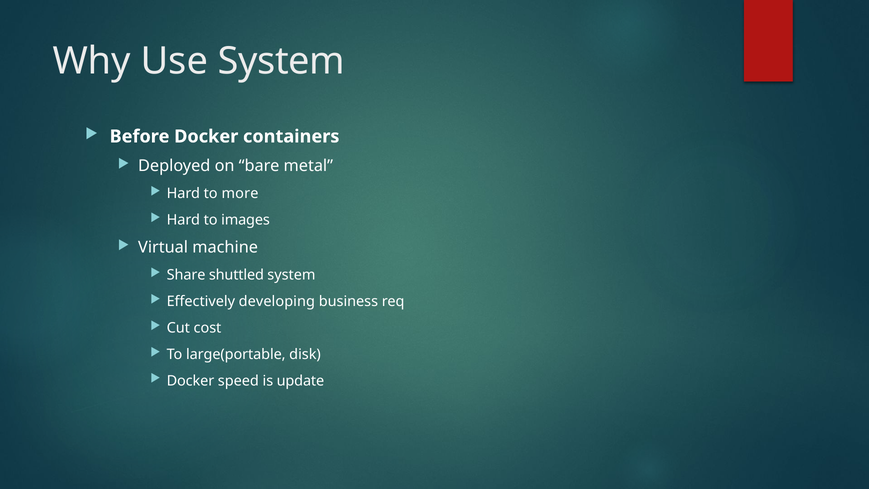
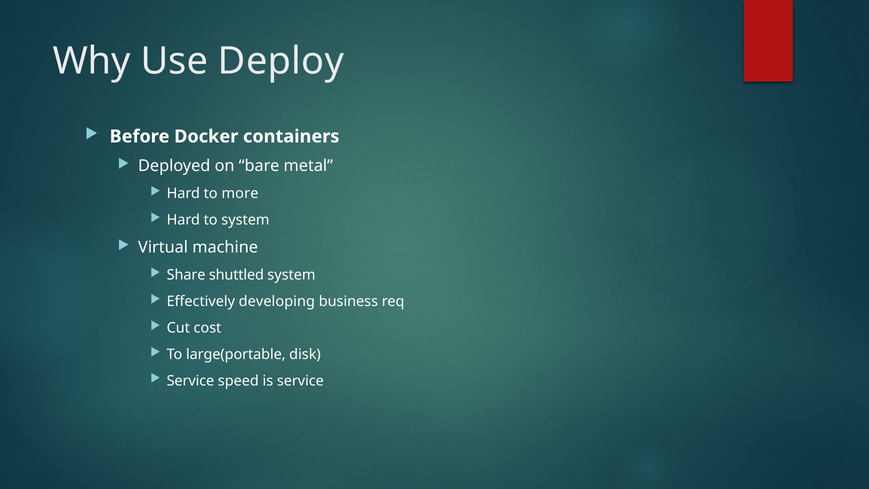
Use System: System -> Deploy (281, 61)
to images: images -> system (245, 220)
Docker: Docker -> Service (190, 381)
is update: update -> service (300, 381)
